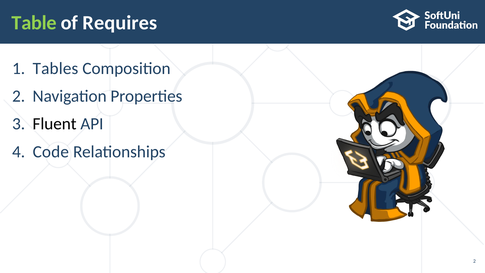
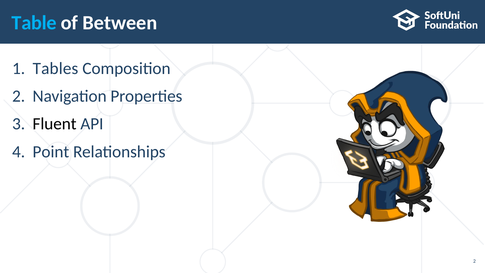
Table colour: light green -> light blue (34, 23)
Requires: Requires -> Between (120, 23)
Code: Code -> Point (51, 152)
